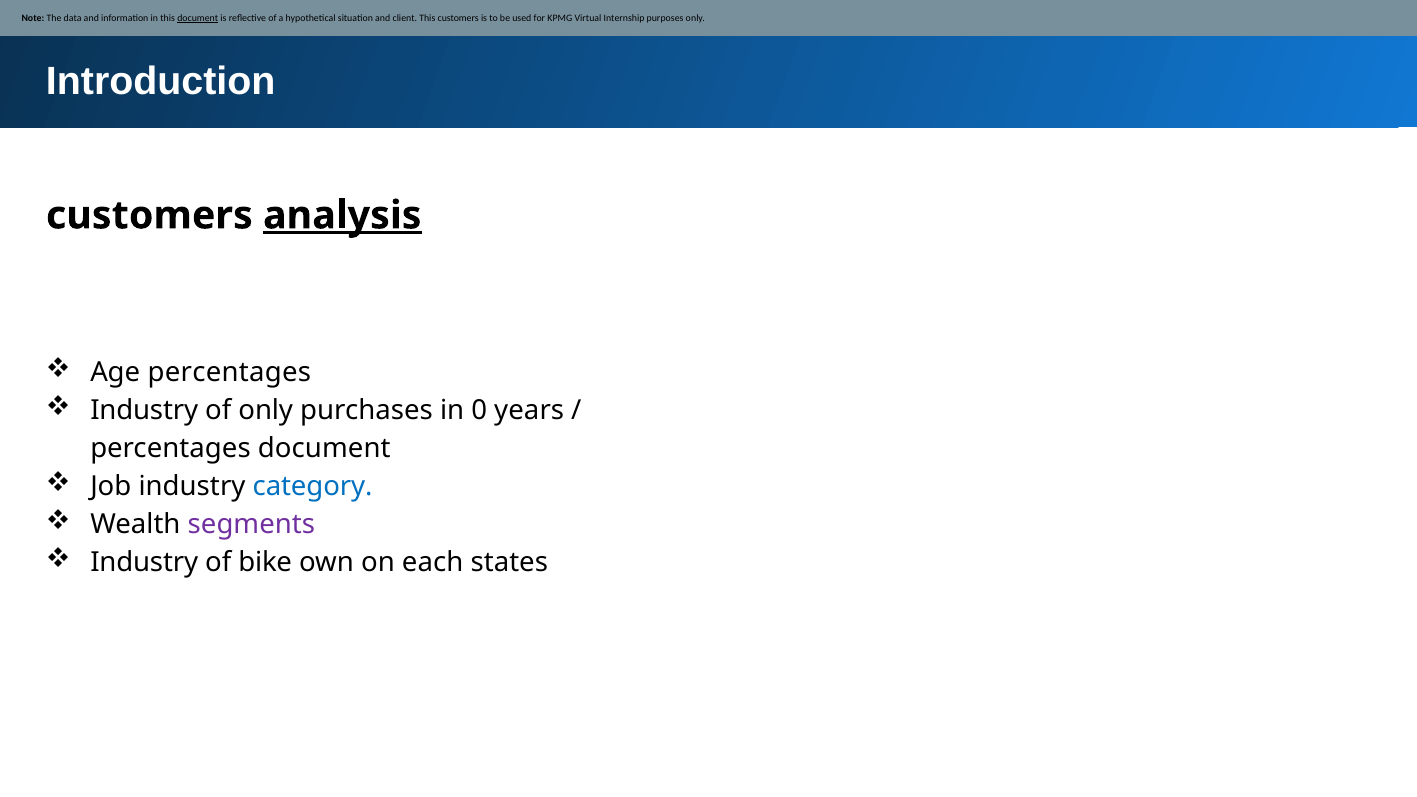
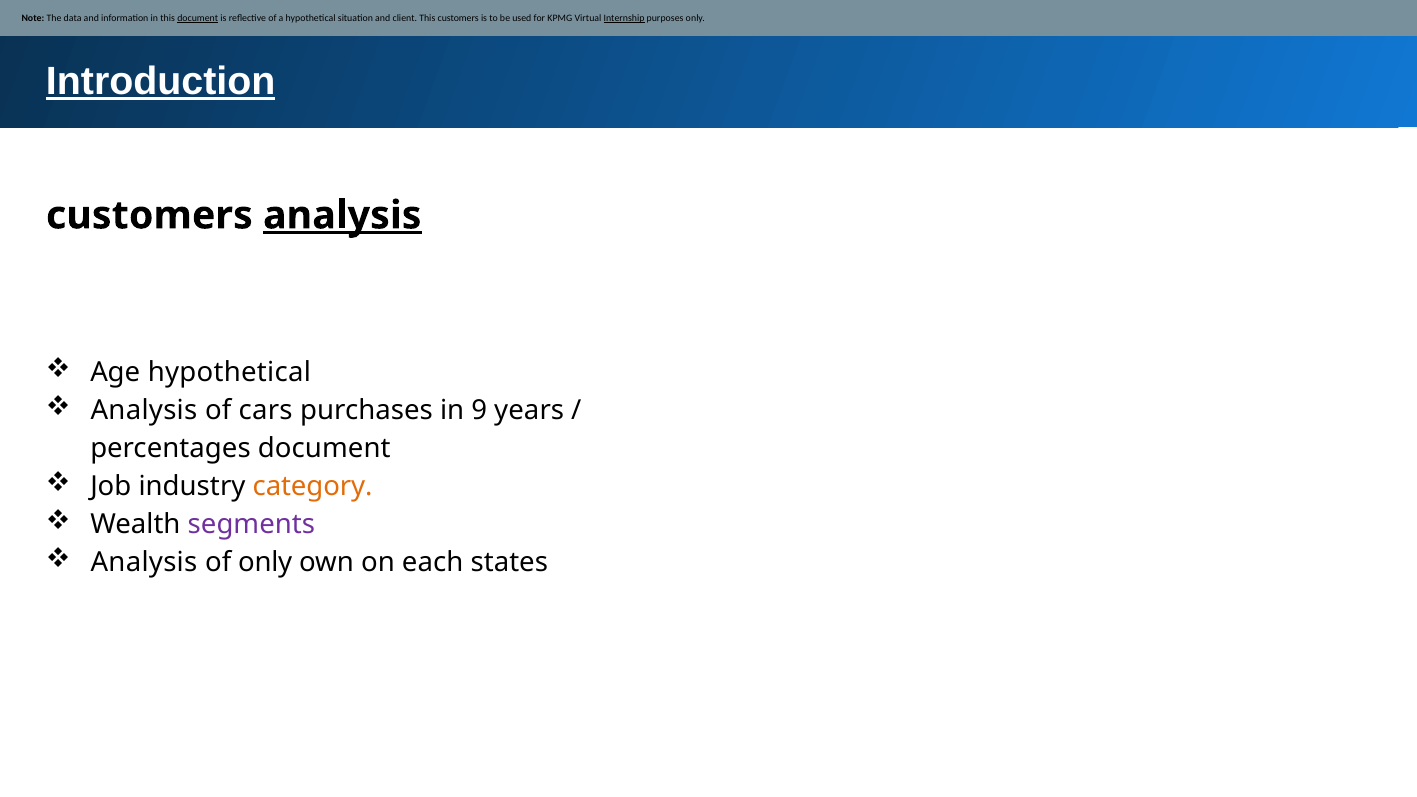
Internship underline: none -> present (624, 18)
Introduction underline: none -> present (161, 81)
Age percentages: percentages -> hypothetical (229, 373)
Industry: Industry -> Analysis (144, 411)
of only: only -> cars (266, 411)
0: 0 -> 9 (479, 411)
category colour: blue -> orange (313, 487)
Industry: Industry -> Analysis (144, 563)
of bike: bike -> only (265, 563)
